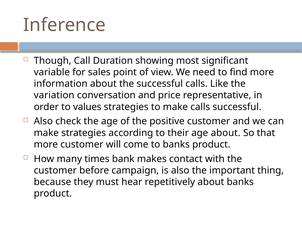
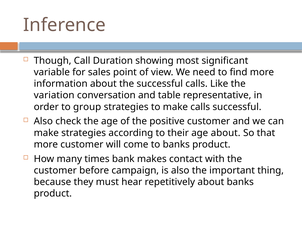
price: price -> table (169, 96)
values: values -> group (87, 107)
